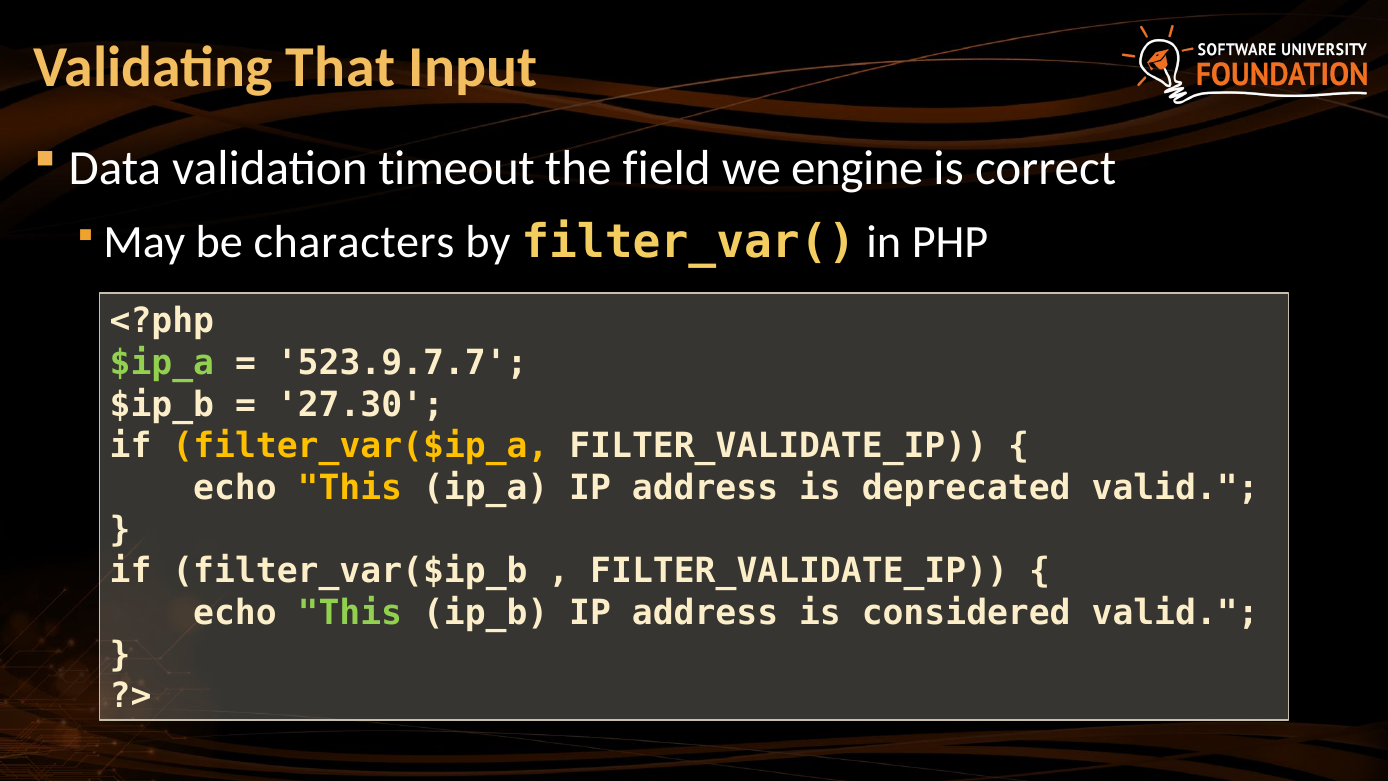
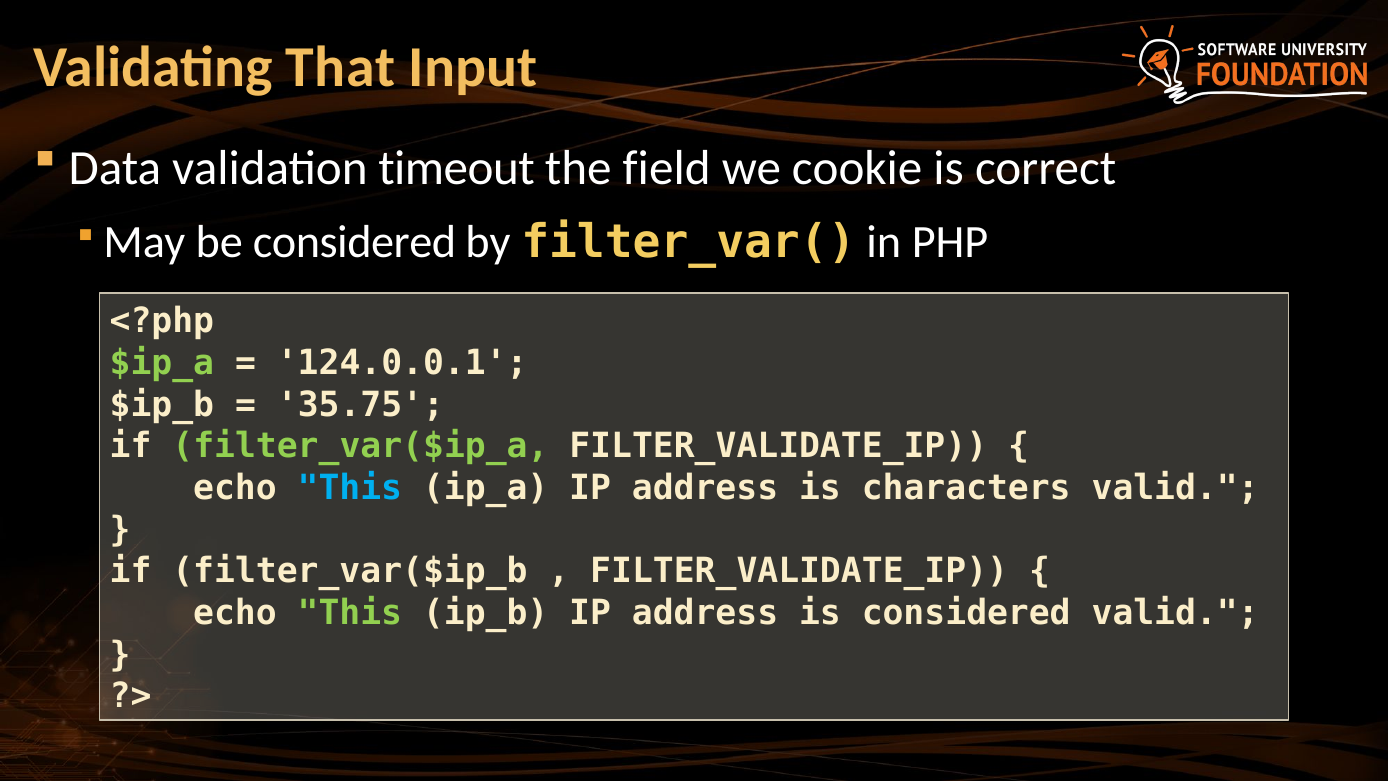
engine: engine -> cookie (857, 168)
be characters: characters -> considered (354, 243)
523.9.7.7: 523.9.7.7 -> 124.0.0.1 (402, 363)
27.30: 27.30 -> 35.75 (360, 405)
filter_var($ip_a colour: yellow -> light green (360, 446)
This colour: yellow -> light blue (350, 488)
deprecated: deprecated -> characters (966, 488)
